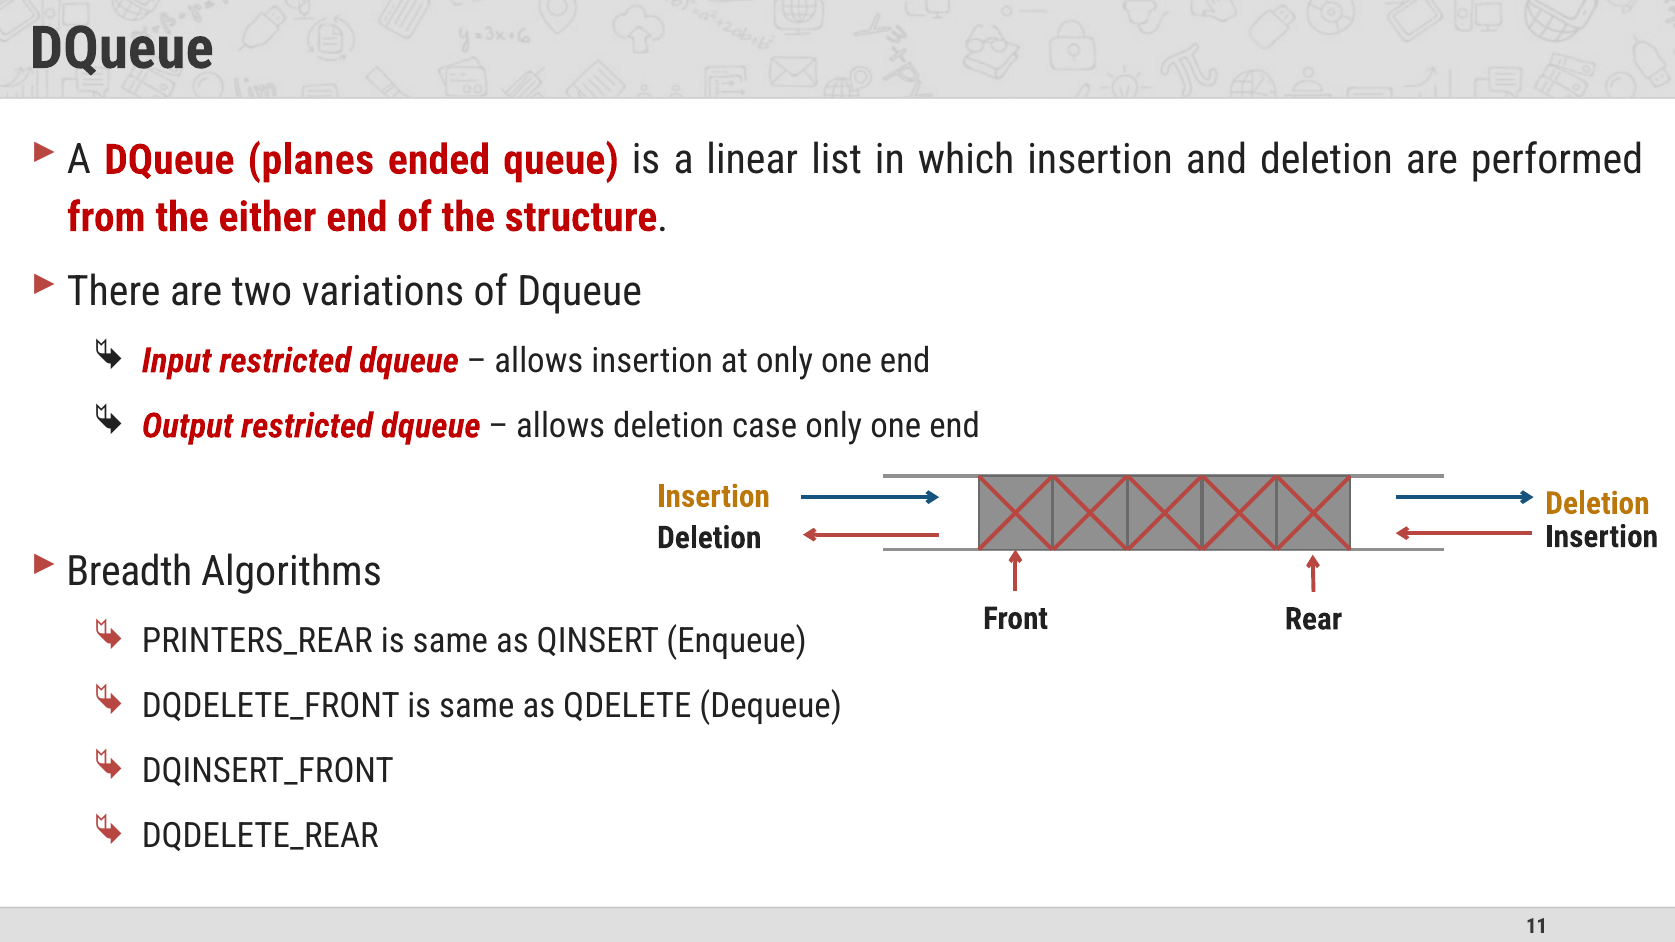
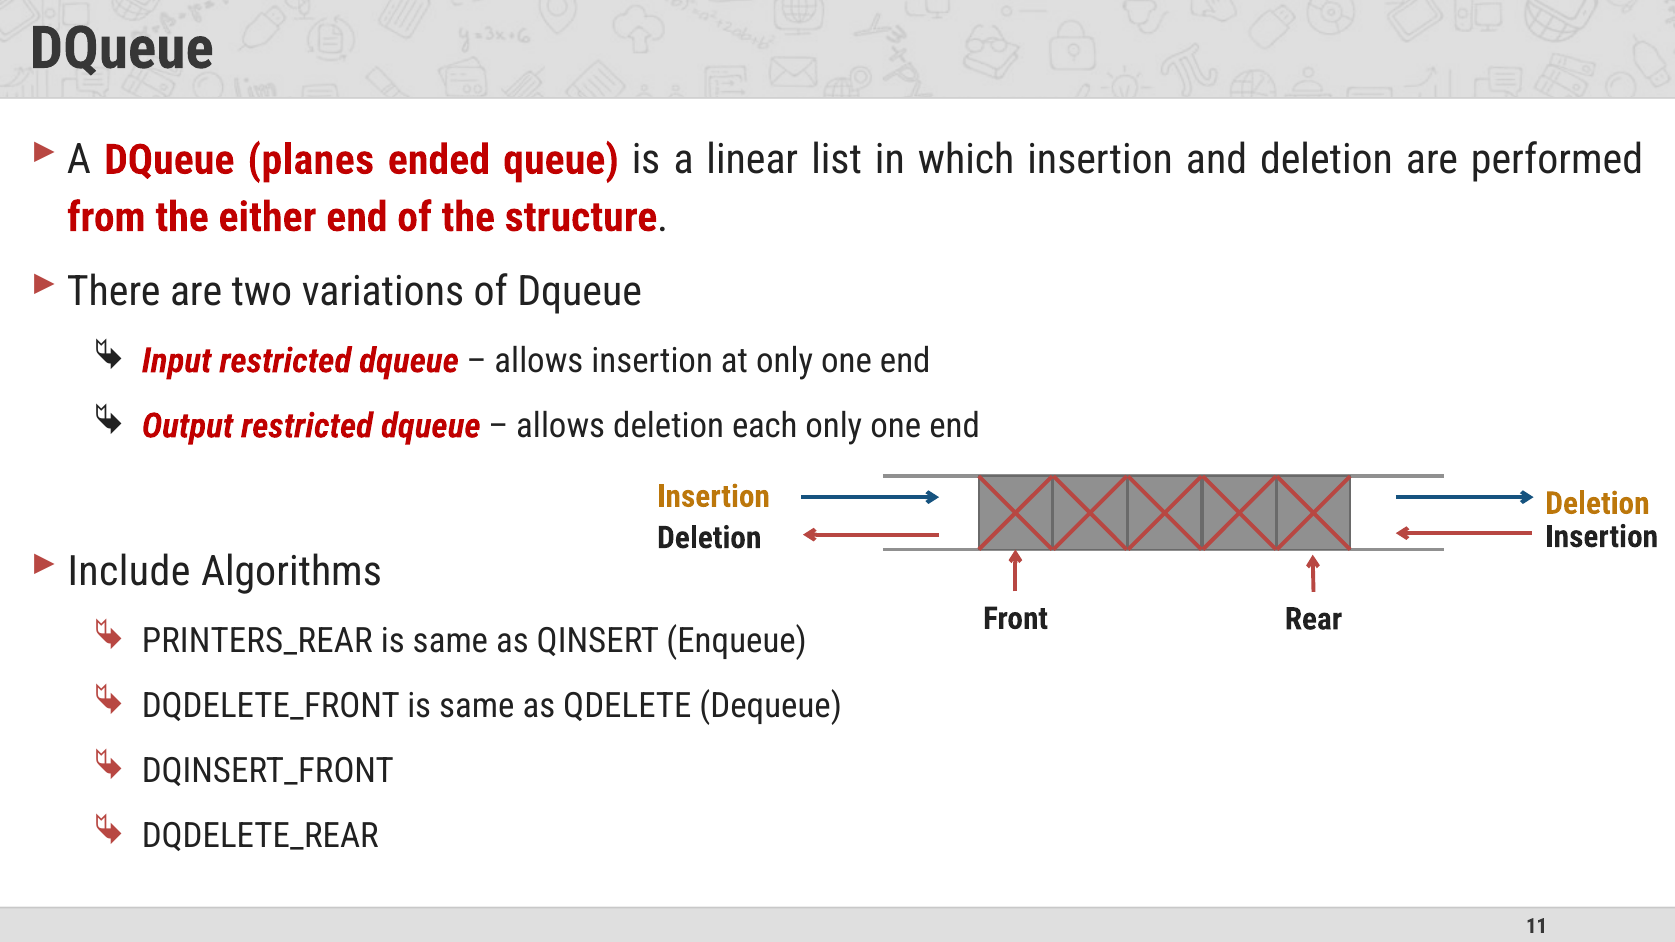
case: case -> each (765, 426)
Breadth: Breadth -> Include (129, 572)
